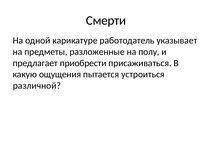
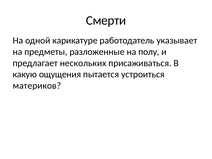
приобрести: приобрести -> нескольких (83, 63)
различной: различной -> материков (37, 86)
